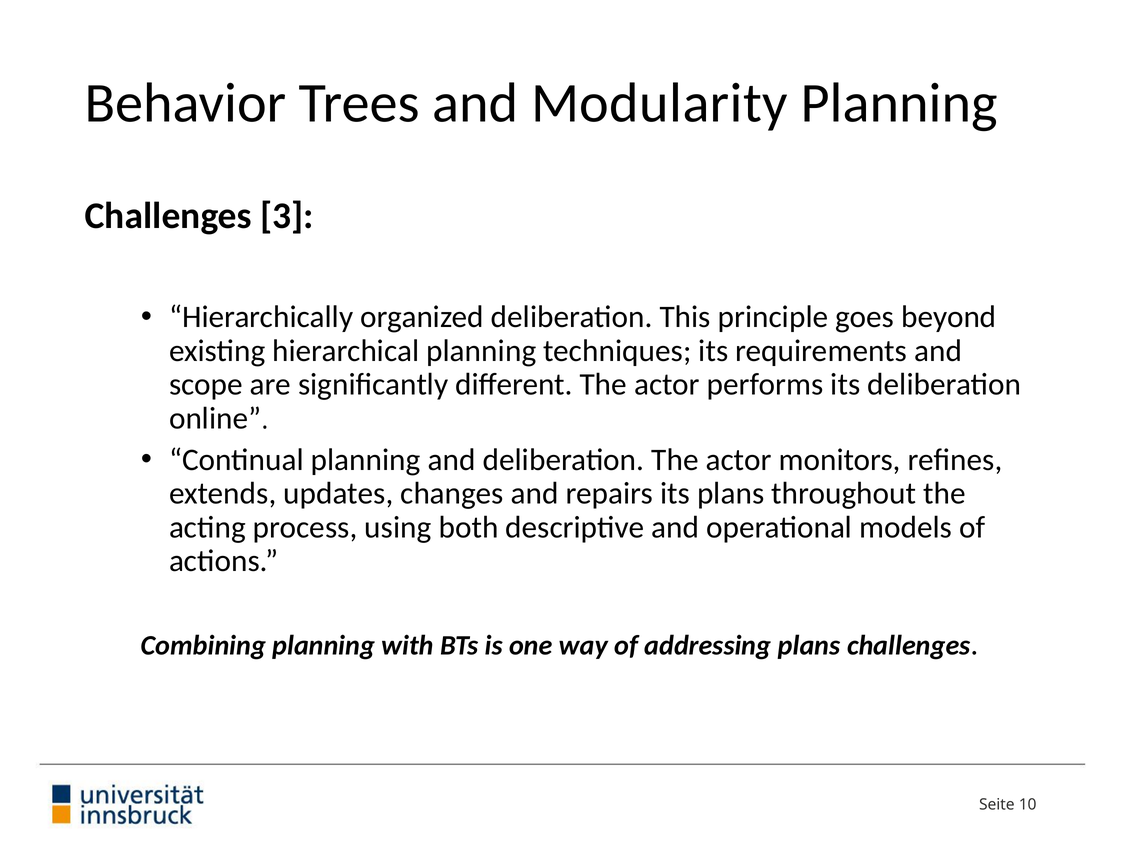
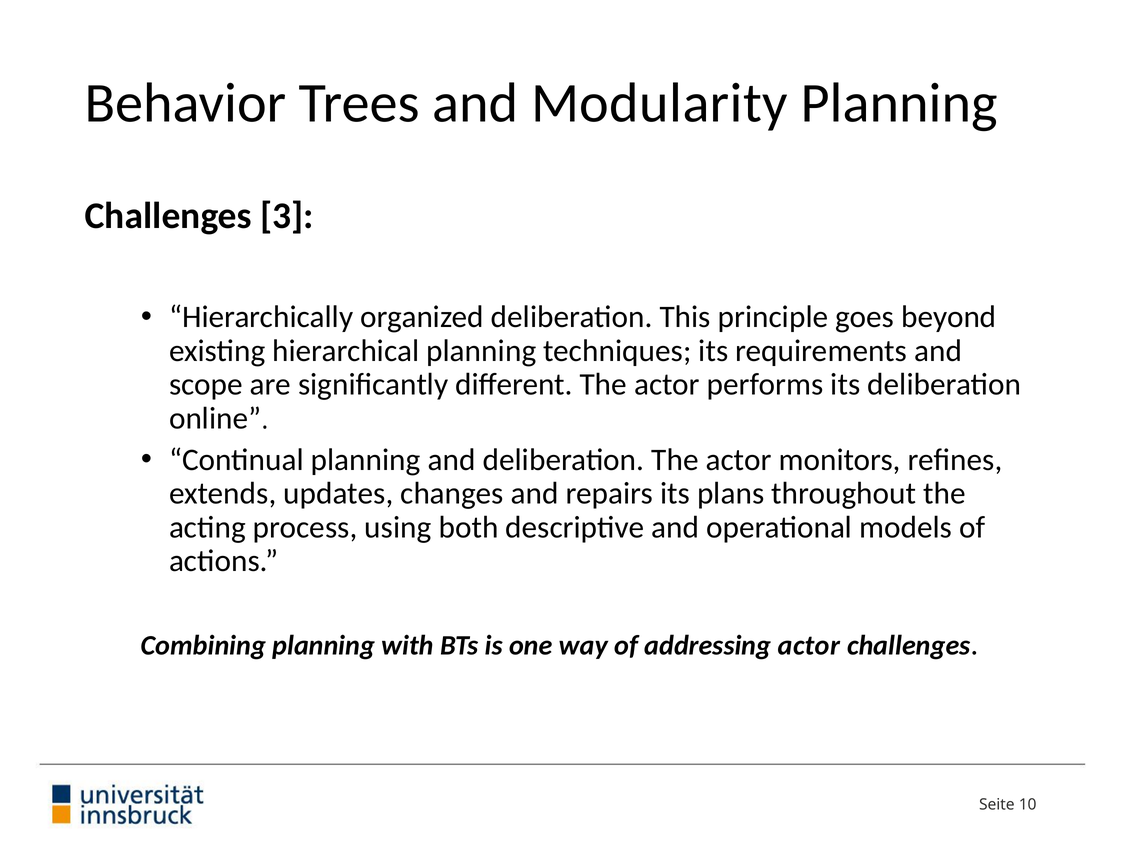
addressing plans: plans -> actor (809, 645)
